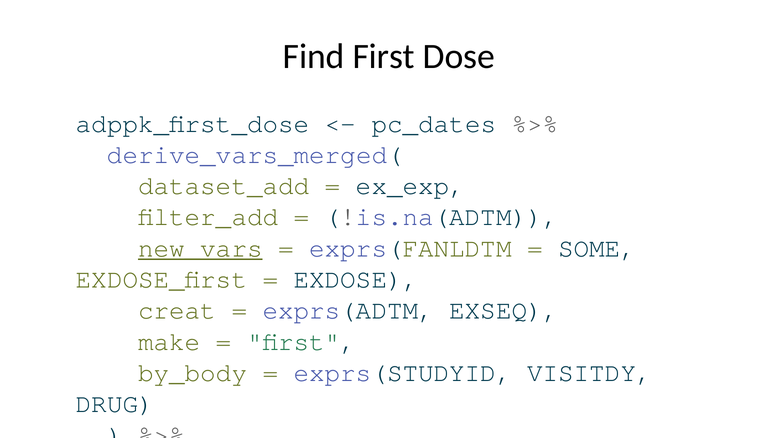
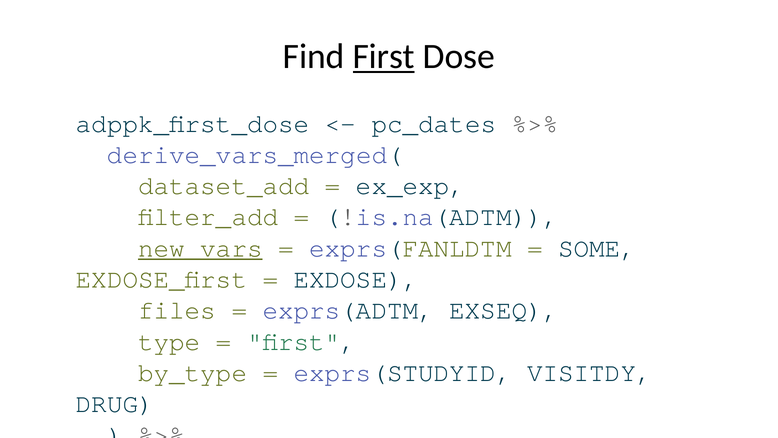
First underline: none -> present (384, 56)
creat: creat -> files (177, 310)
make: make -> type (169, 341)
by_body: by_body -> by_type (193, 372)
